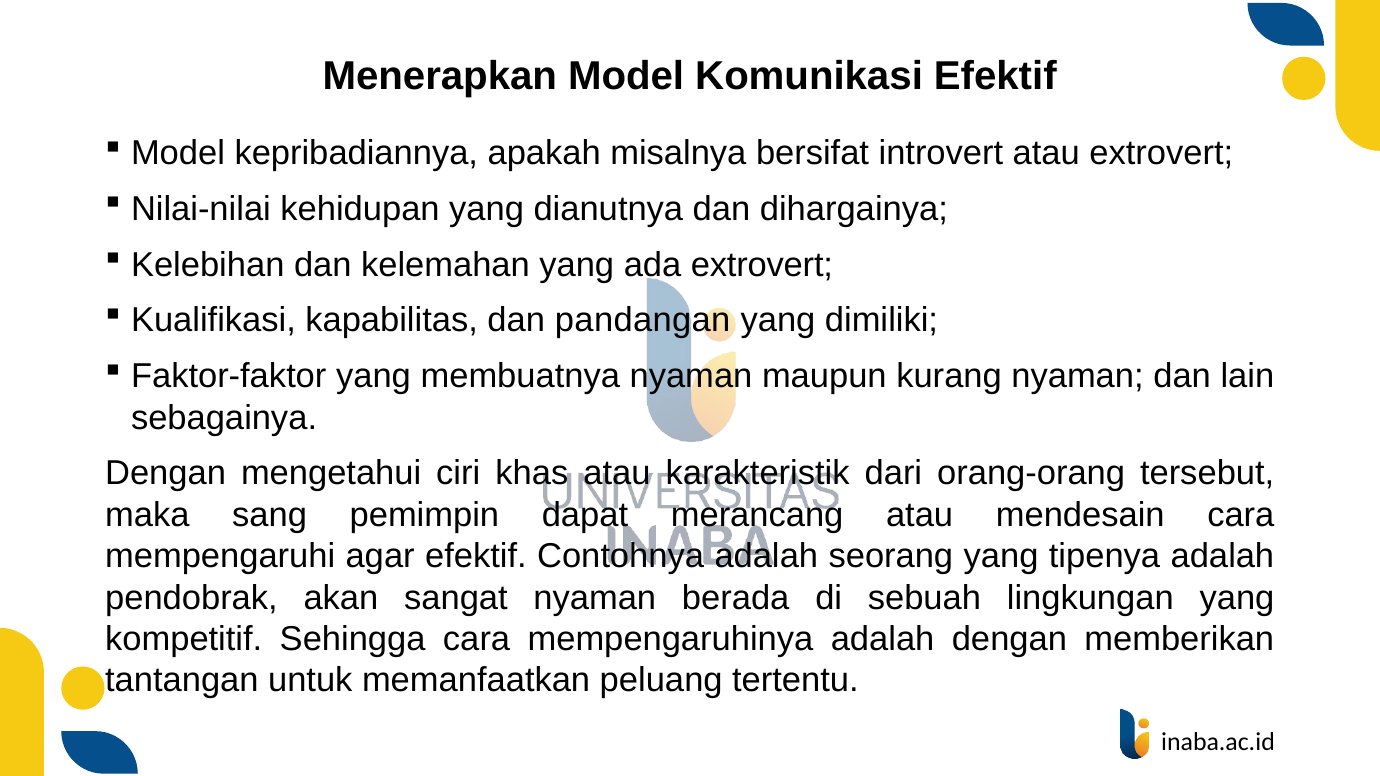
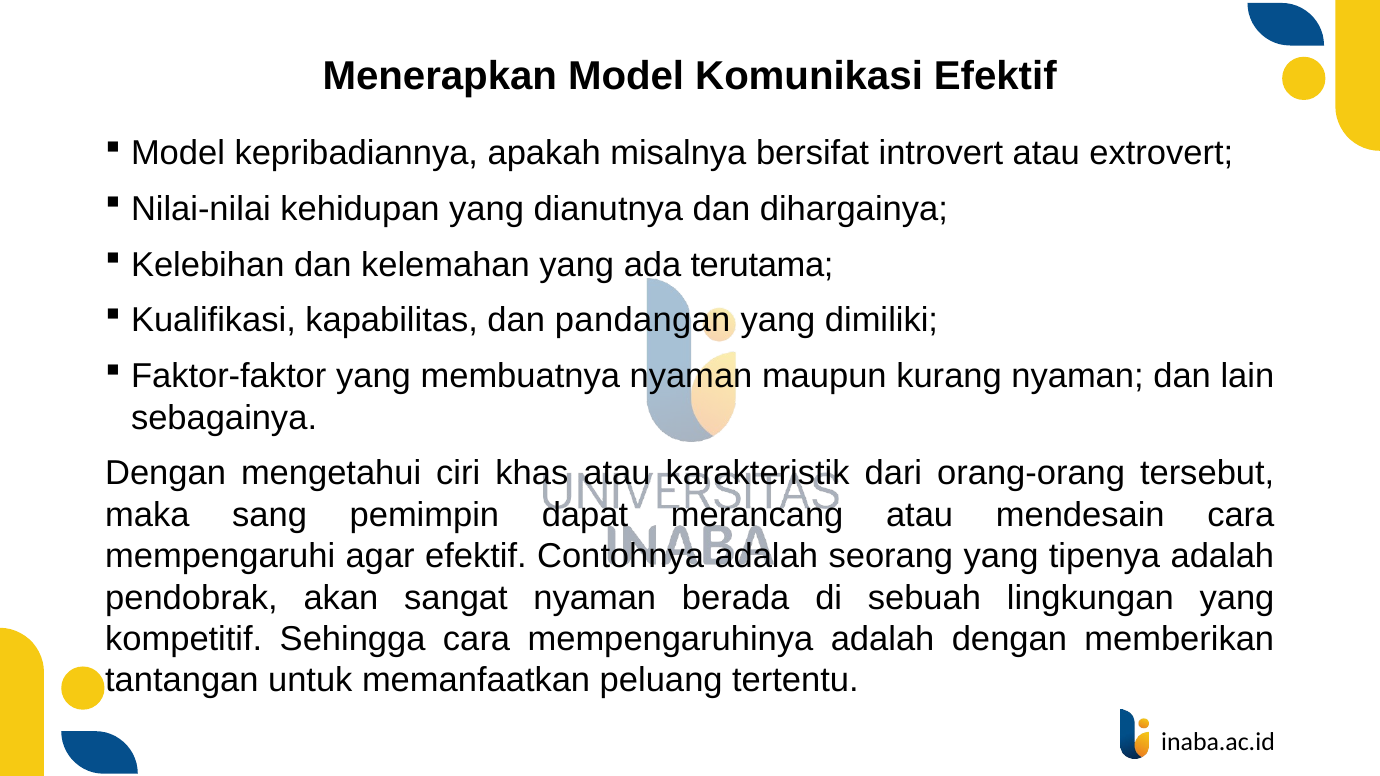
ada extrovert: extrovert -> terutama (762, 265)
